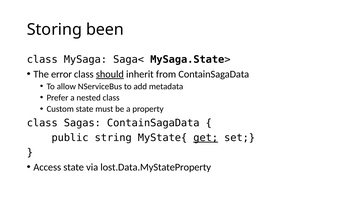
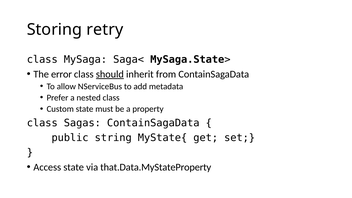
been: been -> retry (105, 30)
get underline: present -> none (206, 138)
lost.Data.MyStateProperty: lost.Data.MyStateProperty -> that.Data.MyStateProperty (156, 167)
